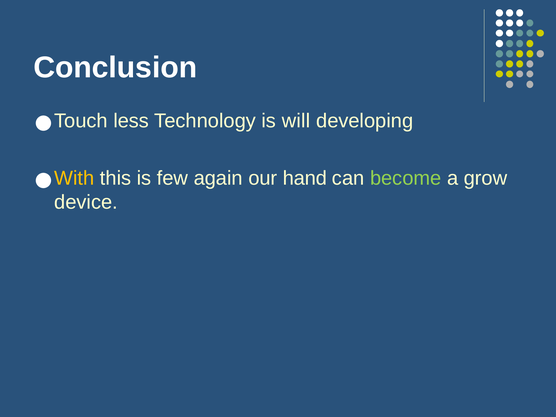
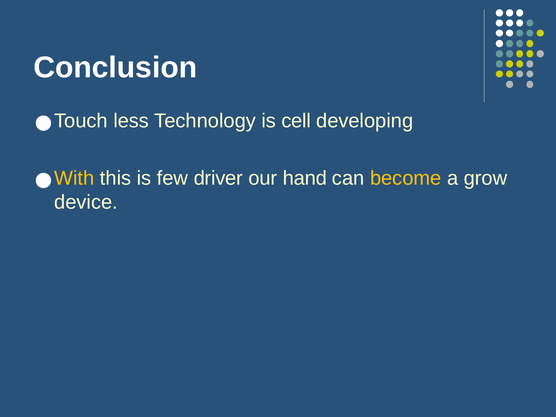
will: will -> cell (296, 121)
again: again -> driver (218, 178)
become colour: light green -> yellow (406, 178)
